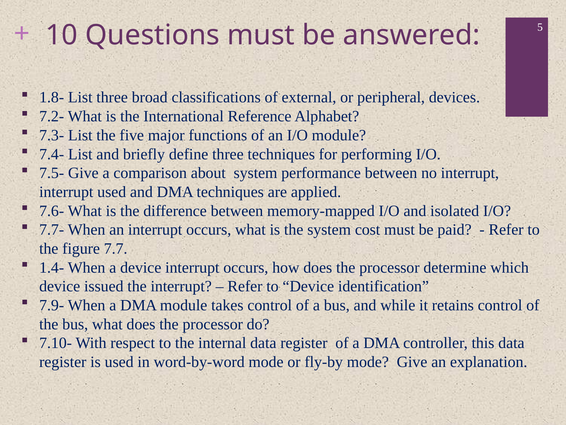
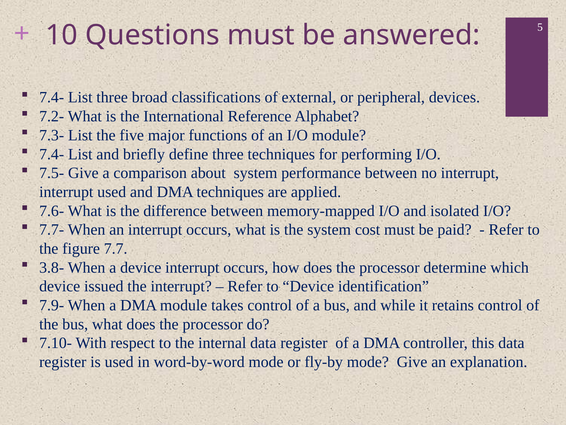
1.8-: 1.8- -> 7.4- (52, 97)
1.4-: 1.4- -> 3.8- (52, 267)
